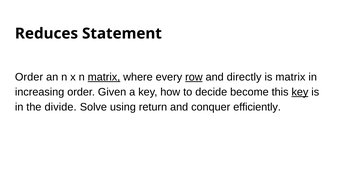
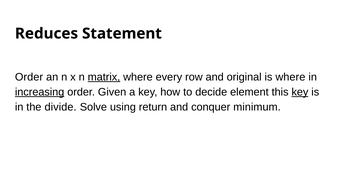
row underline: present -> none (194, 77)
directly: directly -> original (244, 77)
is matrix: matrix -> where (290, 77)
increasing underline: none -> present (40, 92)
become: become -> element (249, 92)
efficiently: efficiently -> minimum (257, 107)
